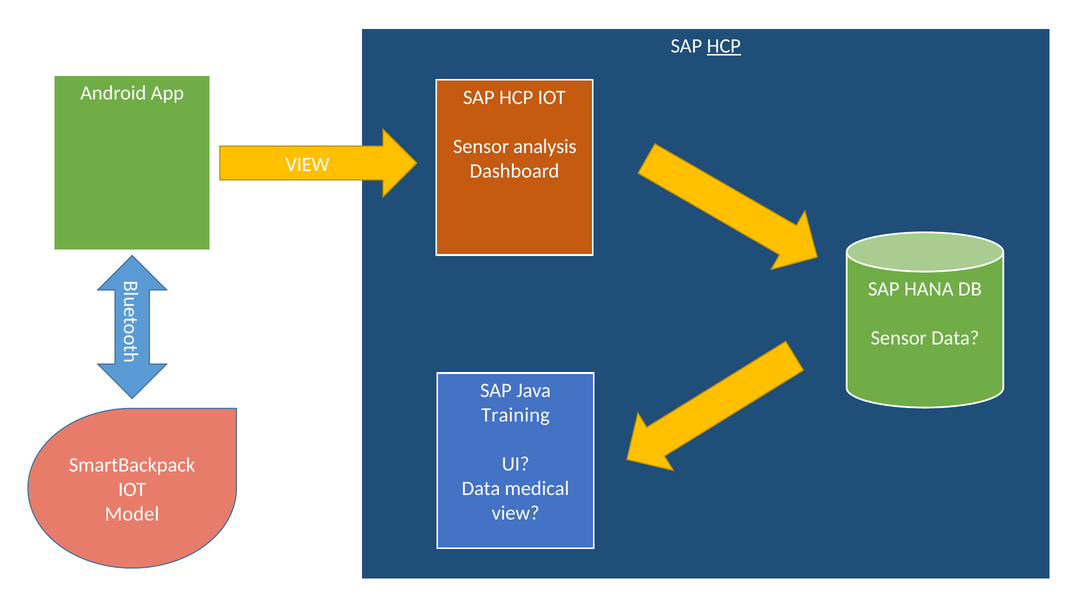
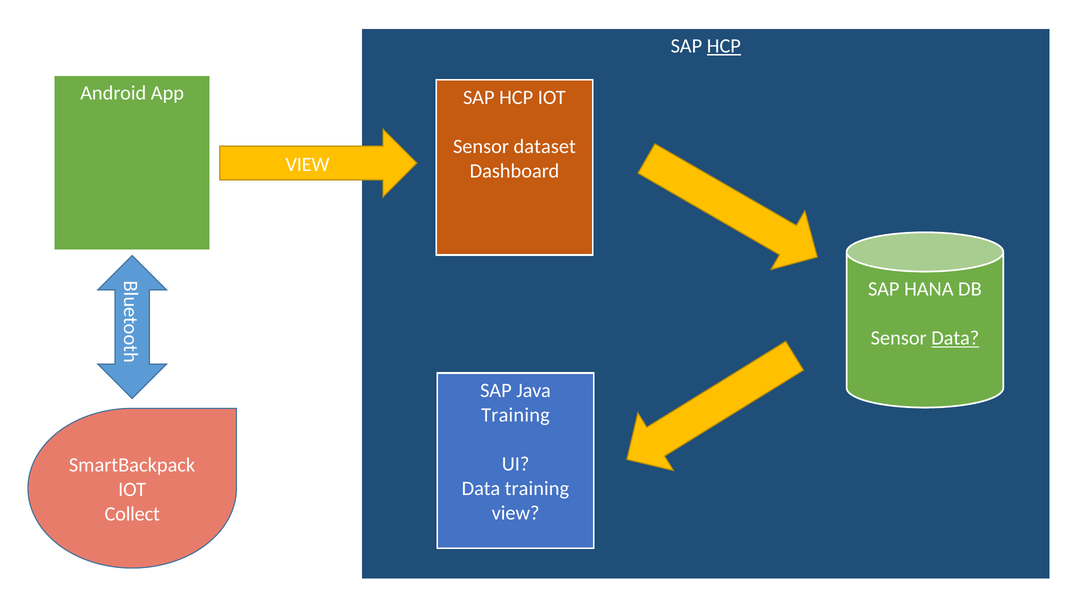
analysis: analysis -> dataset (545, 146)
Data underline: none -> present (955, 338)
Data medical: medical -> training (537, 488)
Model: Model -> Collect (132, 514)
